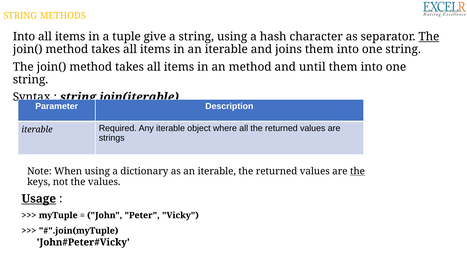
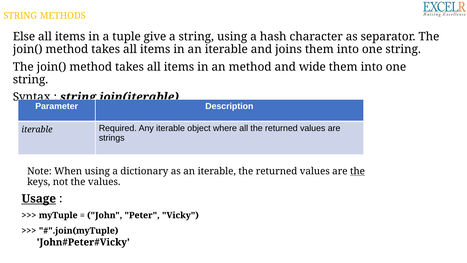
Into: Into -> Else (24, 37)
The underline: present -> none (429, 37)
until: until -> wide (312, 67)
